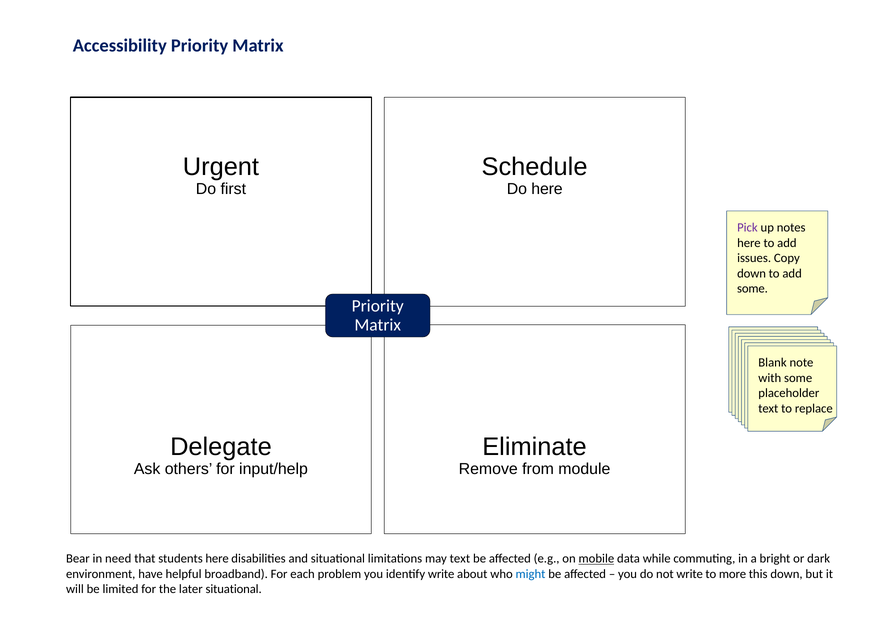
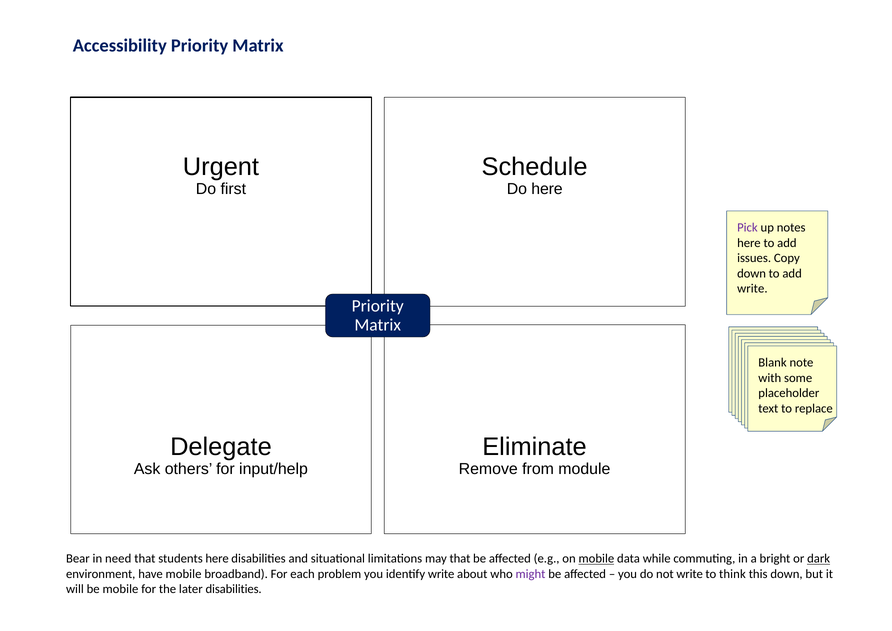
some: some -> write (752, 289)
may text: text -> that (460, 559)
dark underline: none -> present (819, 559)
have helpful: helpful -> mobile (184, 574)
might colour: blue -> purple (531, 574)
more: more -> think (732, 574)
be limited: limited -> mobile (120, 589)
later situational: situational -> disabilities (234, 589)
